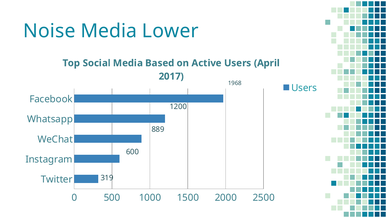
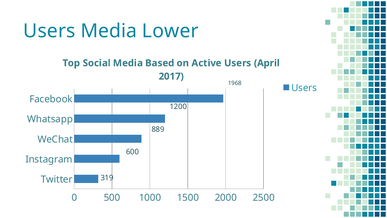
Noise: Noise -> Users (49, 31)
